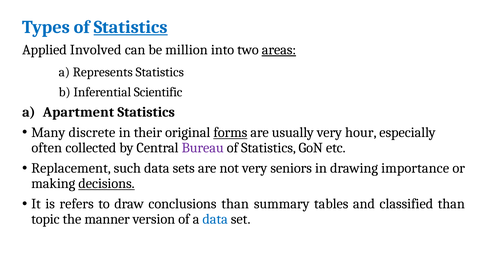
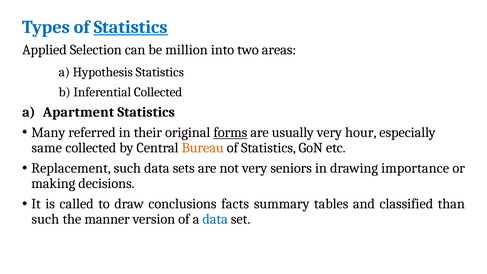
Involved: Involved -> Selection (96, 50)
areas underline: present -> none (279, 50)
Represents: Represents -> Hypothesis (103, 72)
Inferential Scientific: Scientific -> Collected (158, 92)
discrete: discrete -> referred (92, 132)
often: often -> same (47, 148)
Bureau colour: purple -> orange (203, 148)
decisions underline: present -> none (107, 183)
refers: refers -> called (77, 204)
conclusions than: than -> facts (235, 204)
topic: topic -> such (45, 219)
